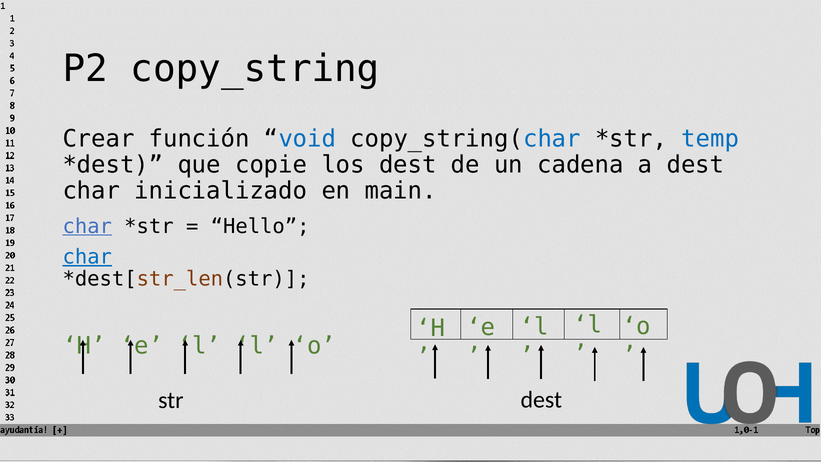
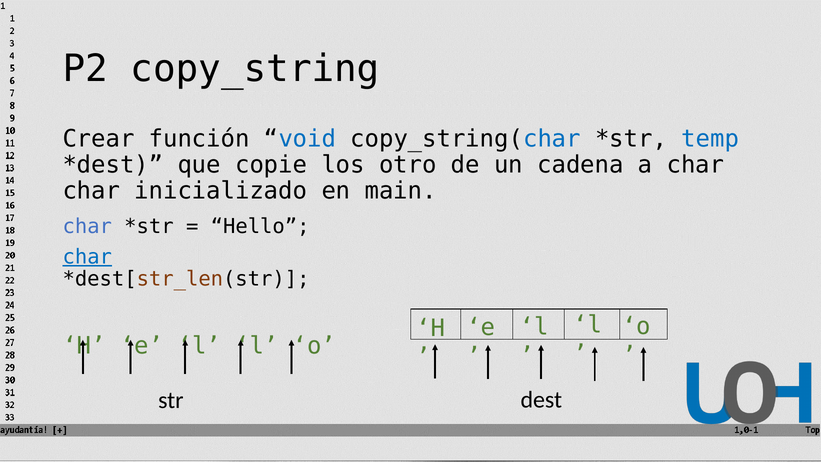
los dest: dest -> otro (408, 165)
a dest: dest -> char (695, 165)
char underline: present -> none (87, 226)
